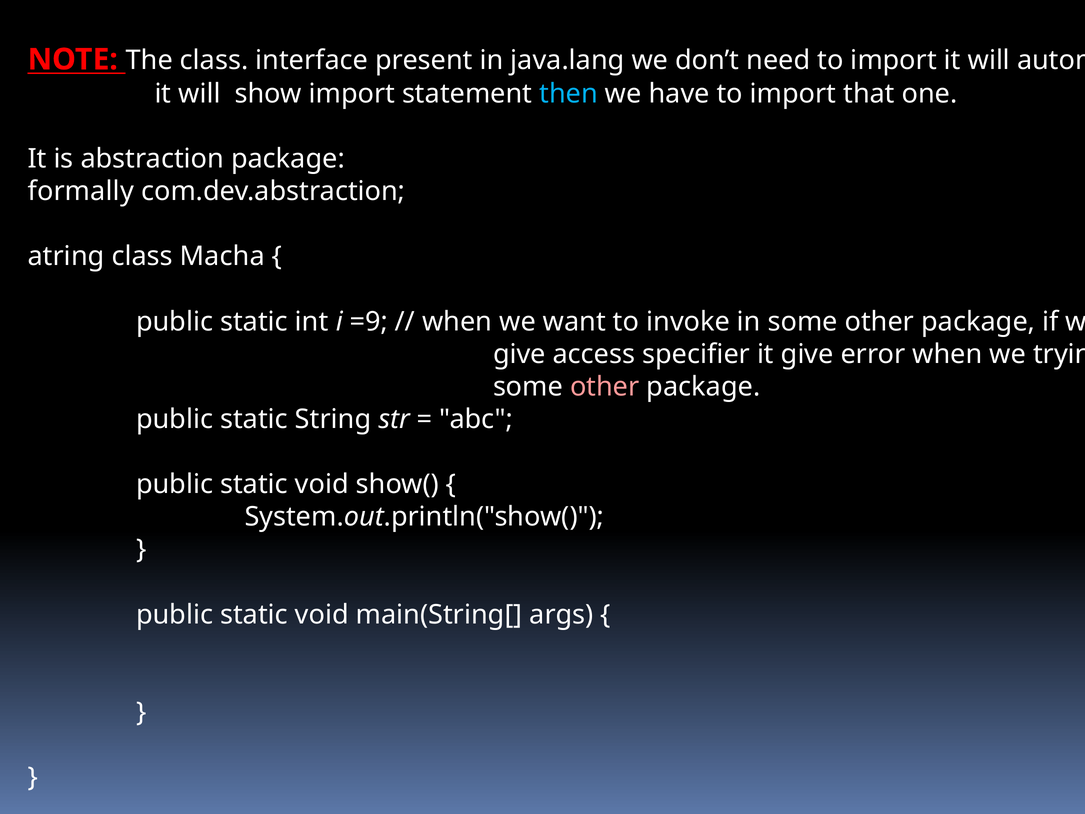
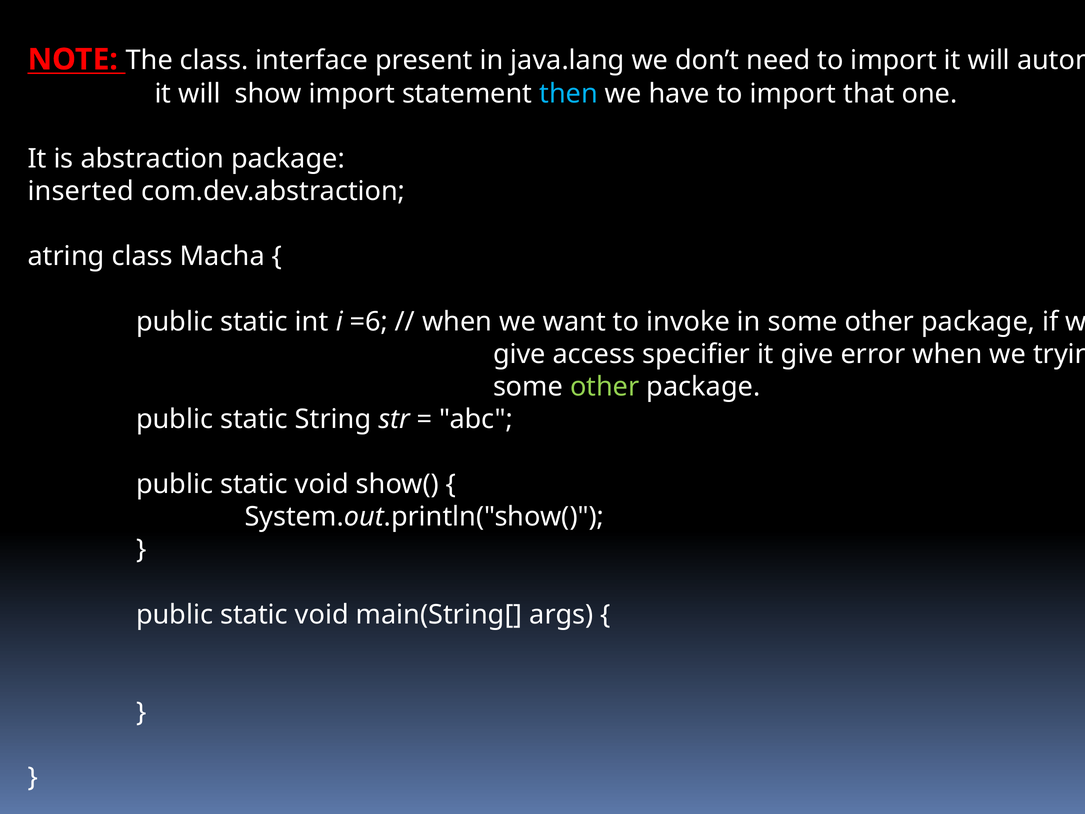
formally: formally -> inserted (81, 191)
=9: =9 -> =6 (369, 321)
other colour: pink -> light green (605, 387)
